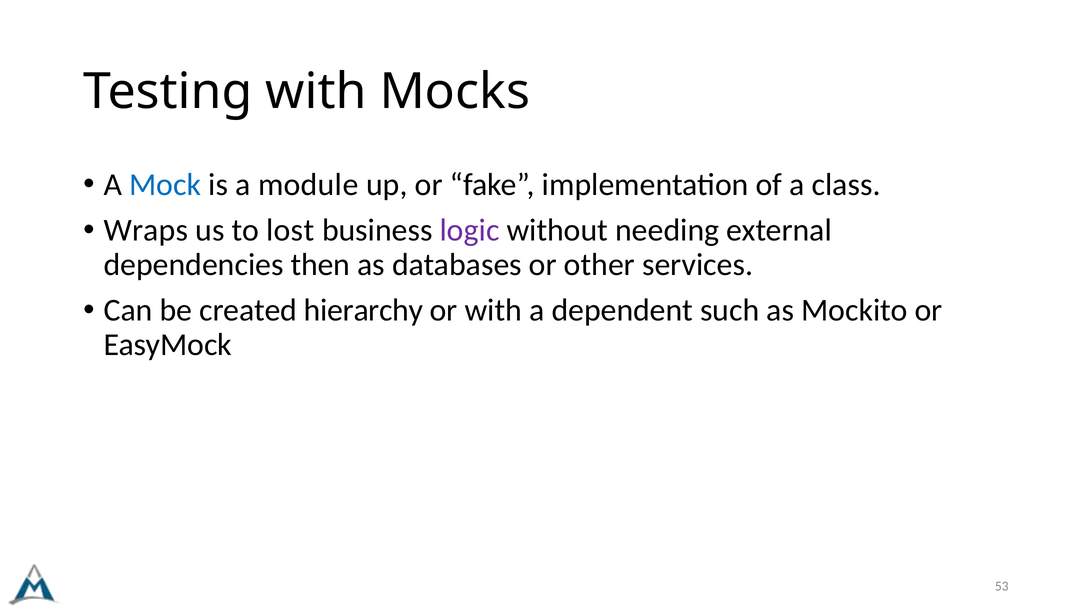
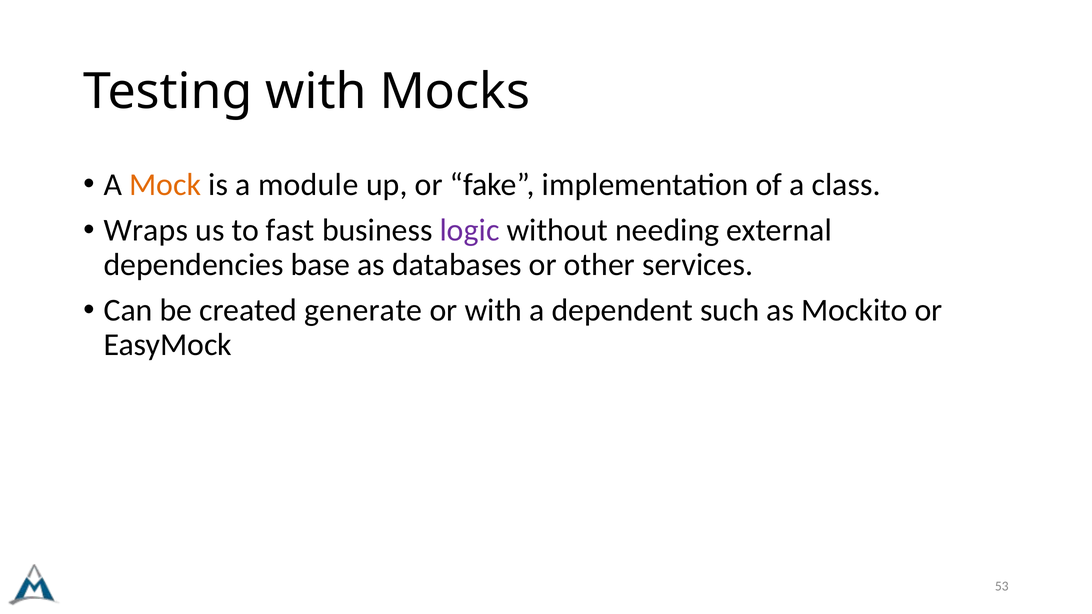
Mock colour: blue -> orange (165, 185)
lost: lost -> fast (290, 230)
then: then -> base (320, 265)
hierarchy: hierarchy -> generate (363, 311)
